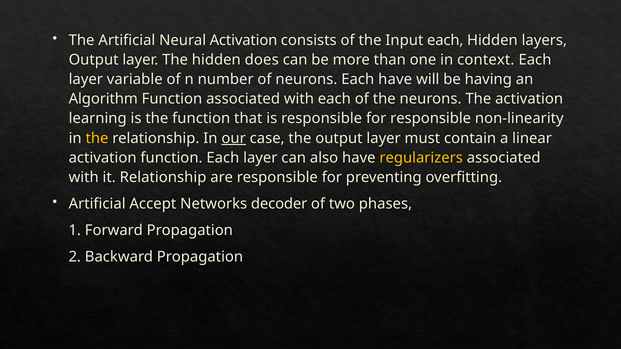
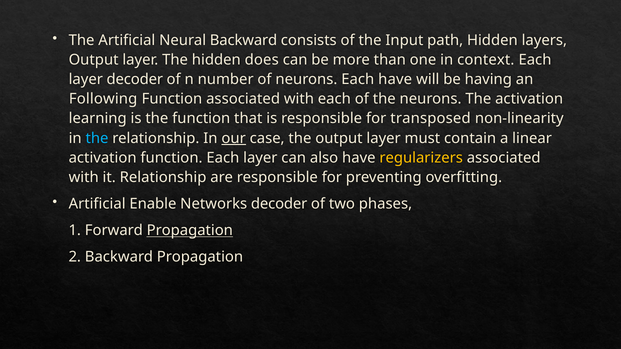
Neural Activation: Activation -> Backward (244, 40)
Input each: each -> path (445, 40)
layer variable: variable -> decoder (135, 79)
Algorithm: Algorithm -> Following (103, 99)
for responsible: responsible -> transposed (431, 119)
the colour: yellow -> light blue (97, 138)
Accept: Accept -> Enable (153, 204)
Propagation underline: none -> present (190, 231)
